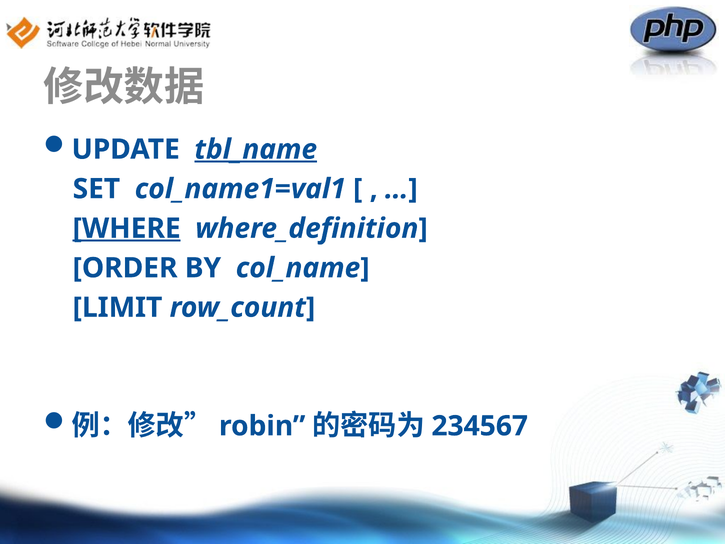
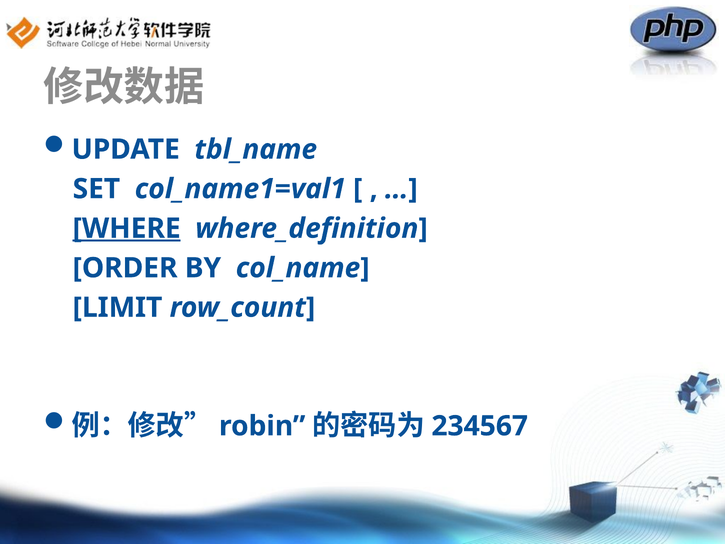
tbl_name underline: present -> none (256, 149)
